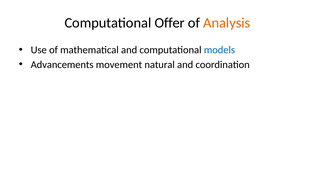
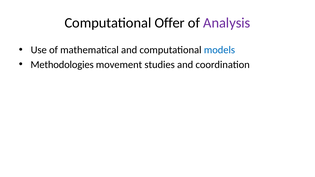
Analysis colour: orange -> purple (227, 23)
Advancements: Advancements -> Methodologies (62, 65)
natural: natural -> studies (160, 65)
